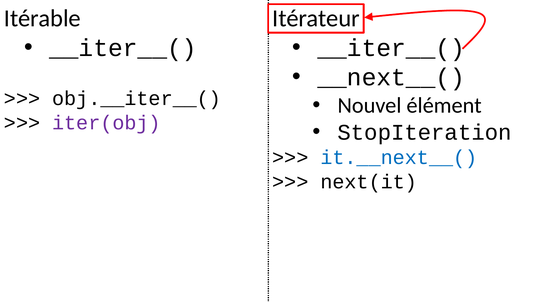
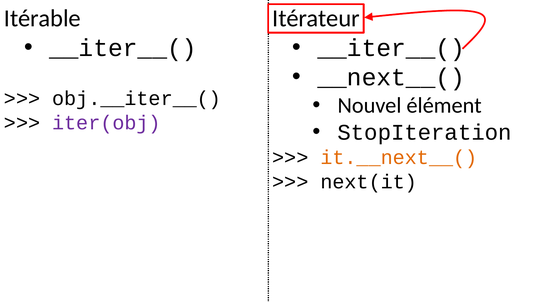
it.__next__( colour: blue -> orange (399, 157)
